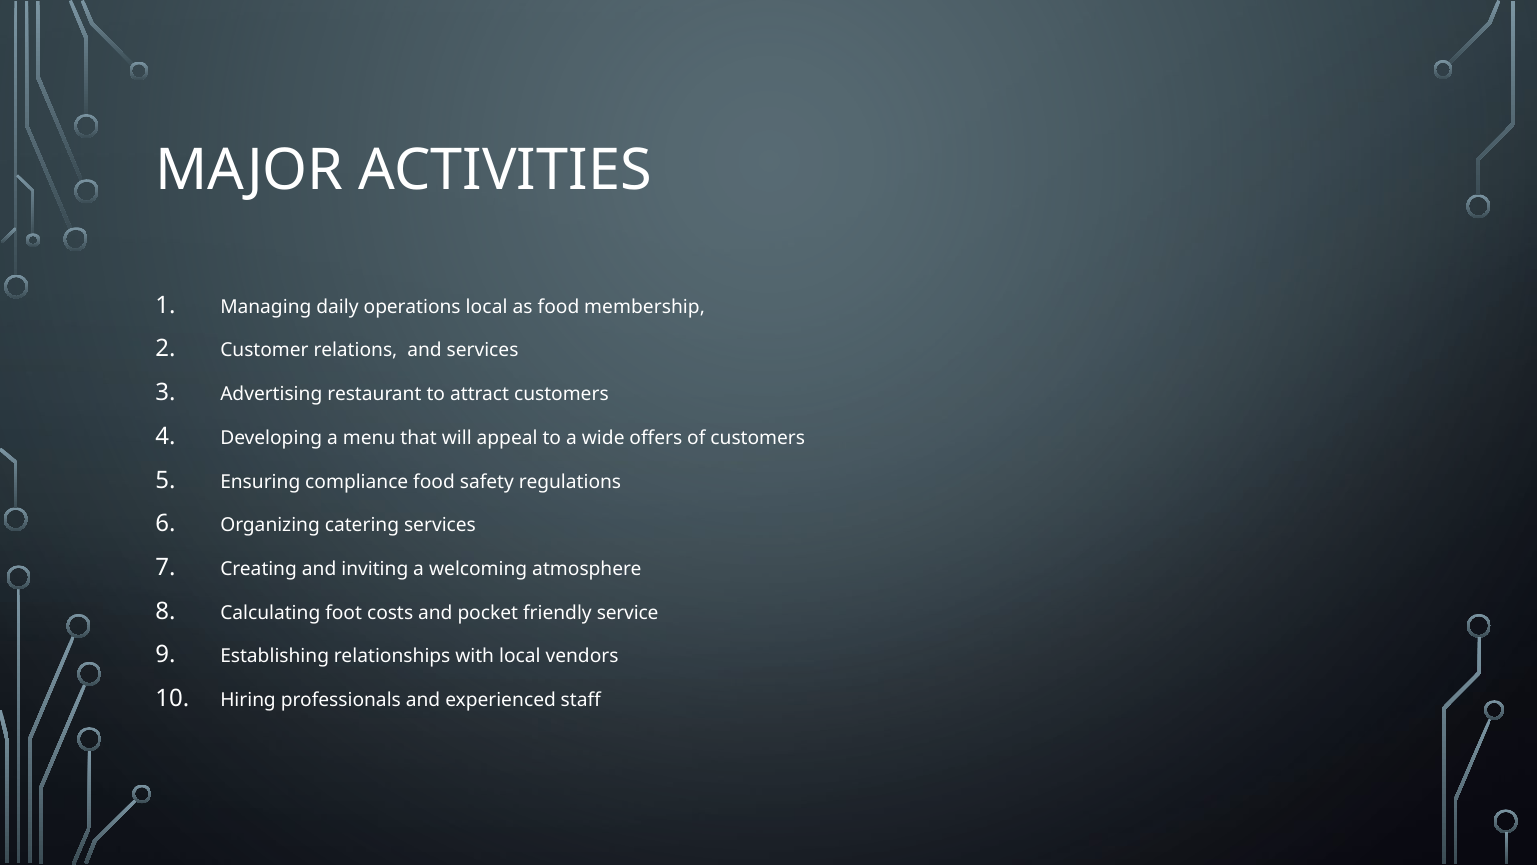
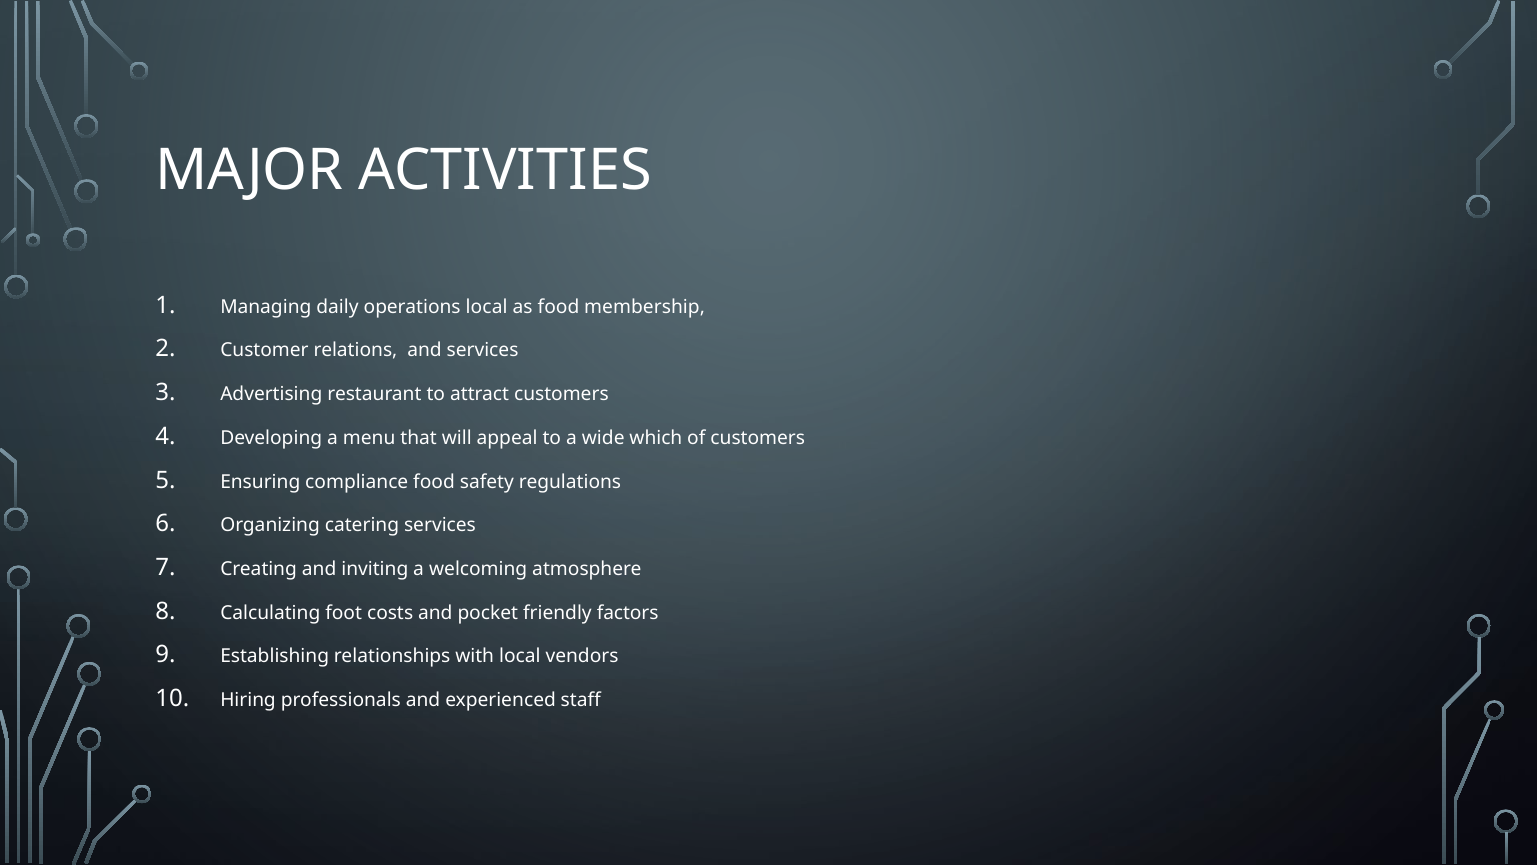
offers: offers -> which (656, 438)
service: service -> factors (628, 612)
